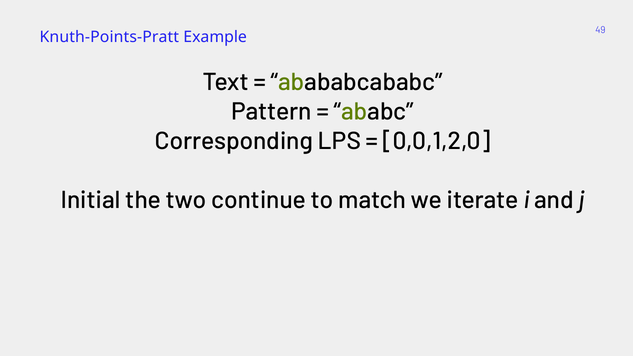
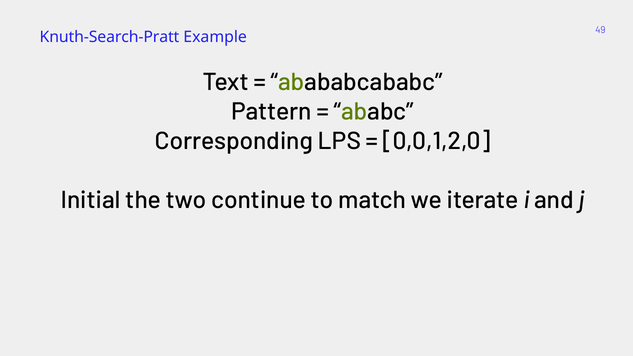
Knuth-Points-Pratt: Knuth-Points-Pratt -> Knuth-Search-Pratt (109, 37)
